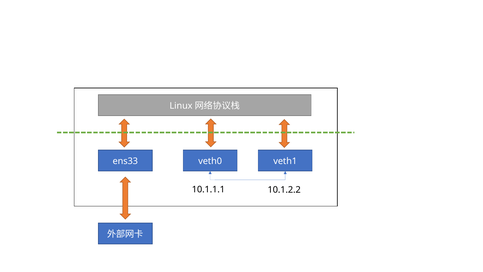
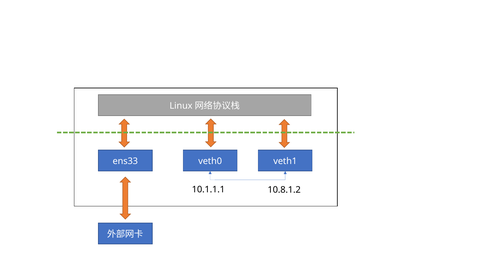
10.1.2.2: 10.1.2.2 -> 10.8.1.2 (284, 190)
